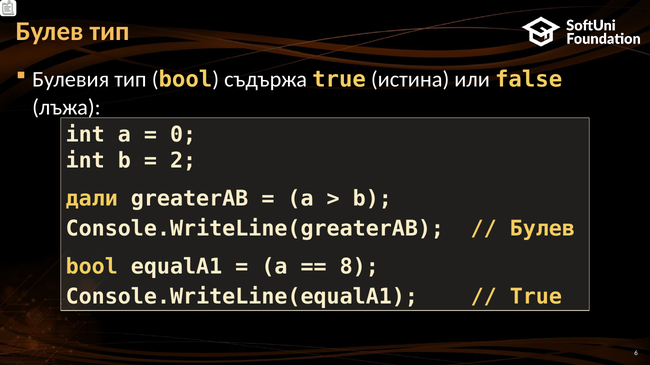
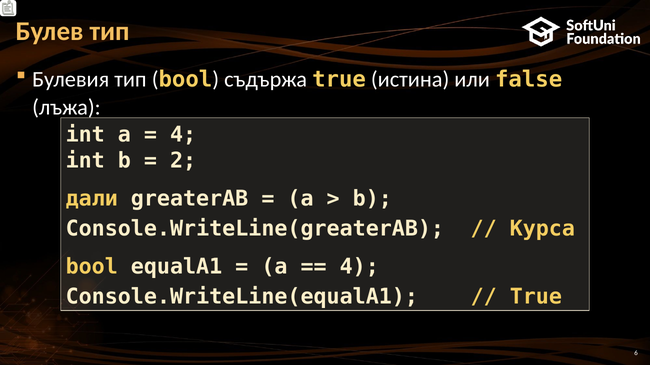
0: 0 -> 4 (183, 135)
Булев: Булев -> Курса (542, 229)
8: 8 -> 4 (359, 267)
